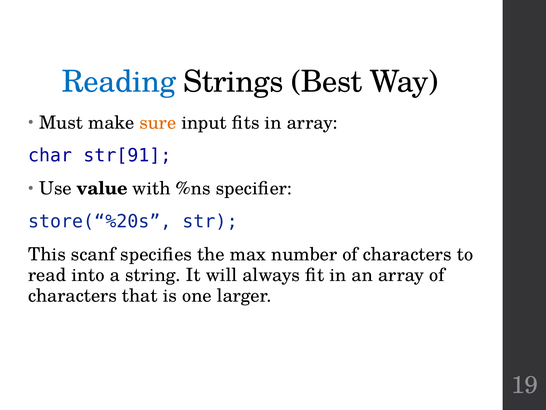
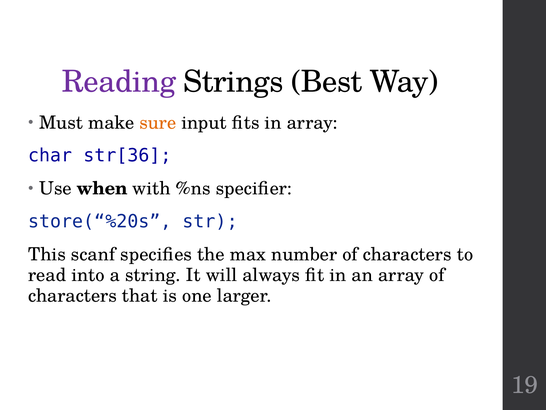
Reading colour: blue -> purple (119, 82)
str[91: str[91 -> str[36 (127, 155)
value: value -> when (102, 188)
